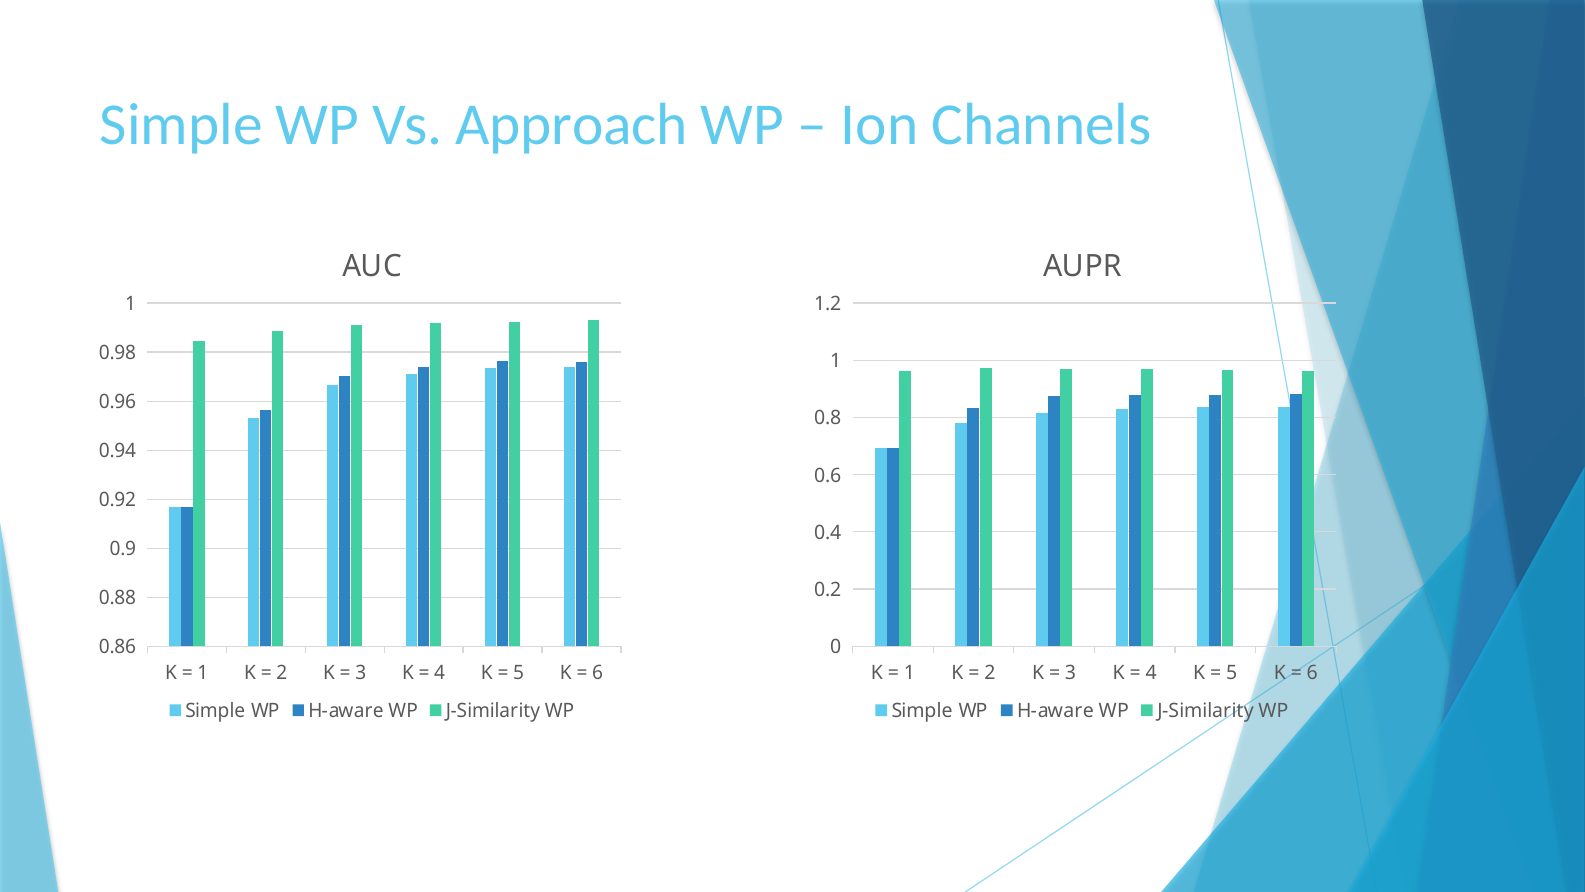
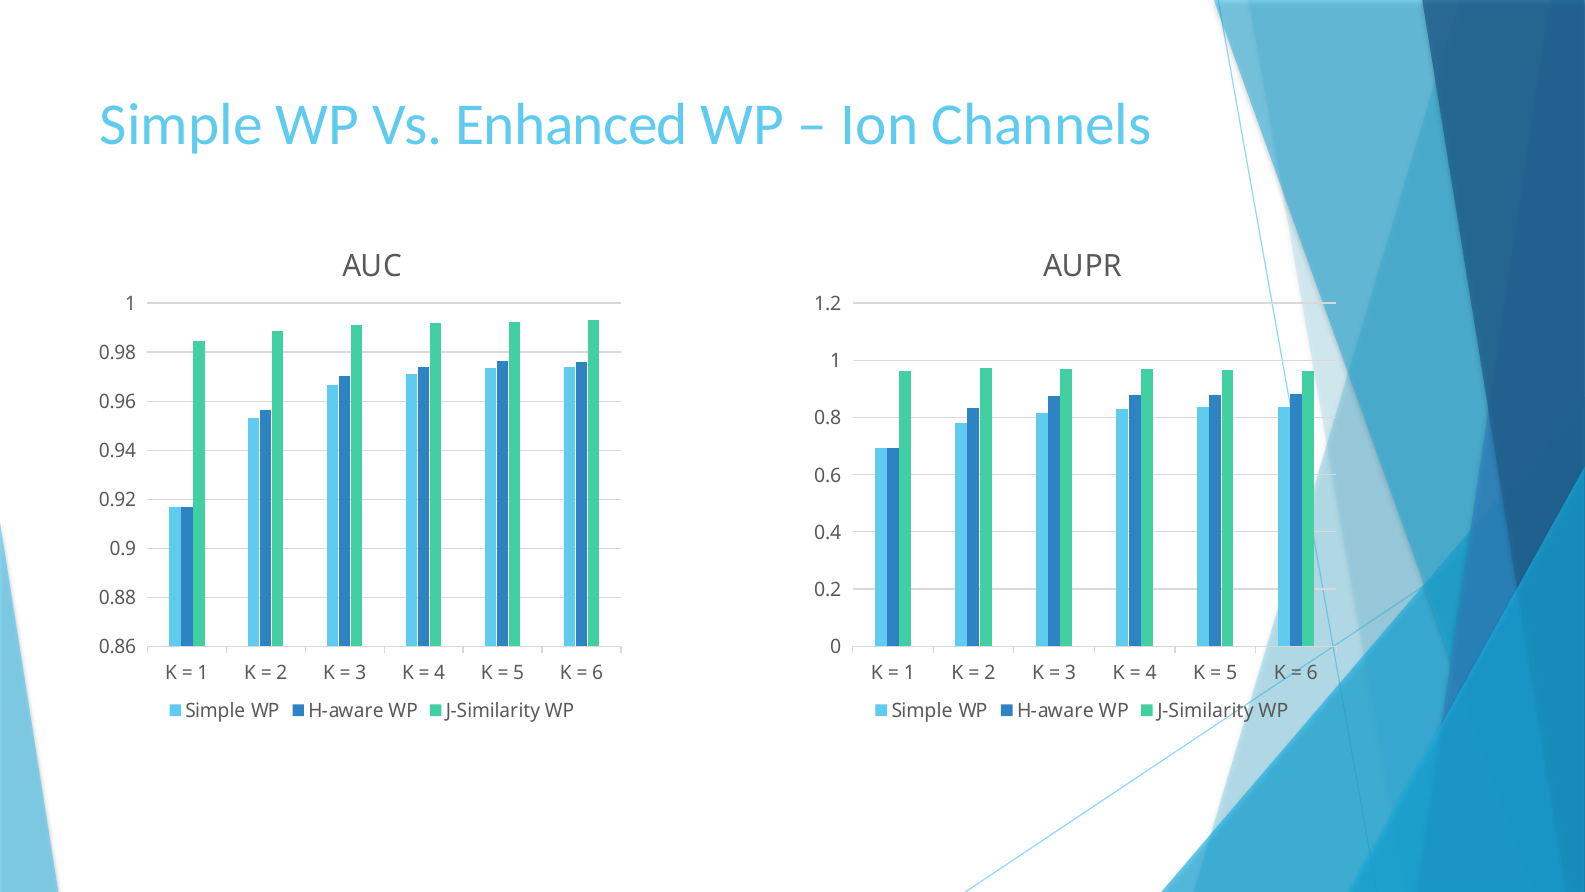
Approach: Approach -> Enhanced (572, 125)
